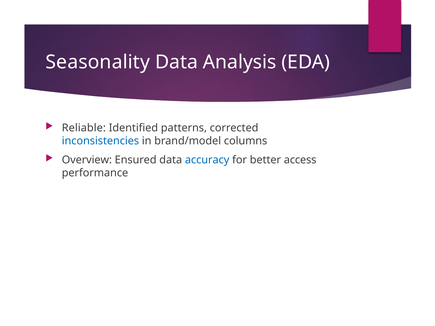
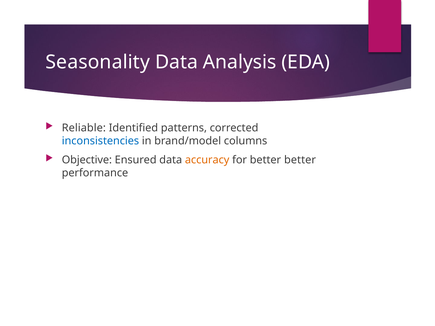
Overview: Overview -> Objective (87, 160)
accuracy colour: blue -> orange (207, 160)
better access: access -> better (300, 160)
